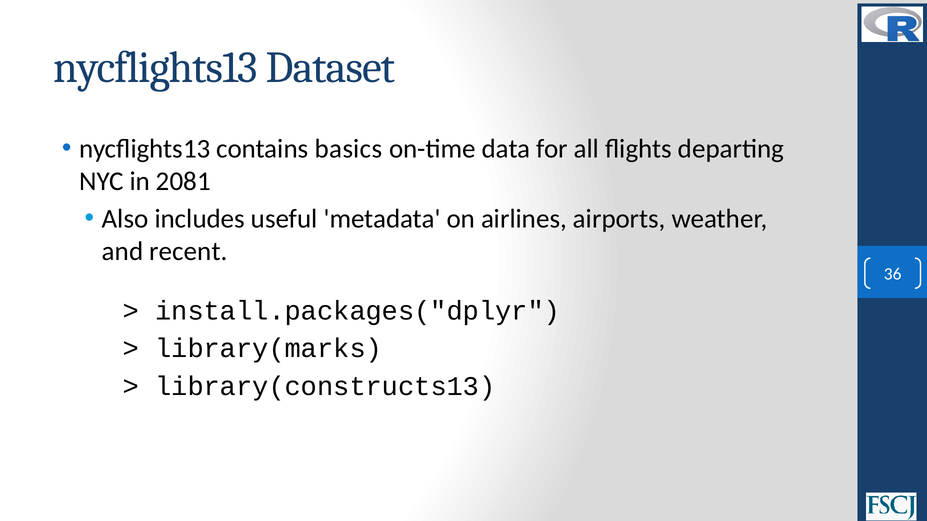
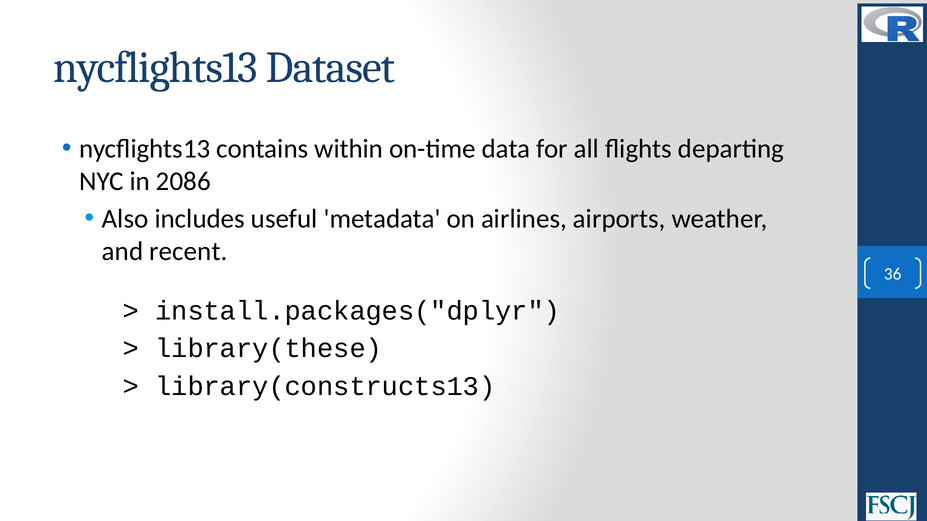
basics: basics -> within (349, 149)
2081: 2081 -> 2086 (183, 181)
library(marks: library(marks -> library(these (269, 349)
